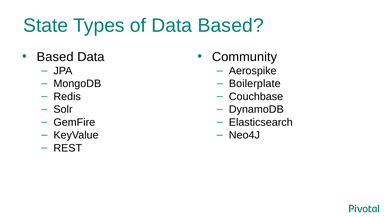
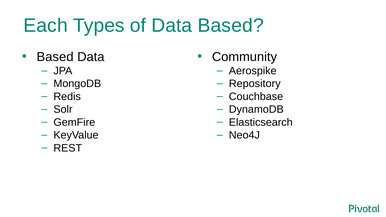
State: State -> Each (46, 25)
Boilerplate: Boilerplate -> Repository (255, 84)
